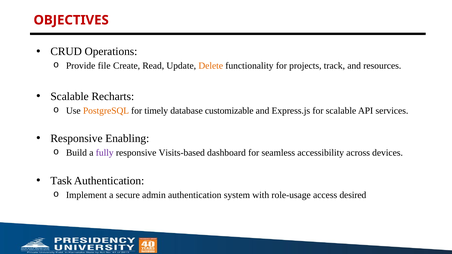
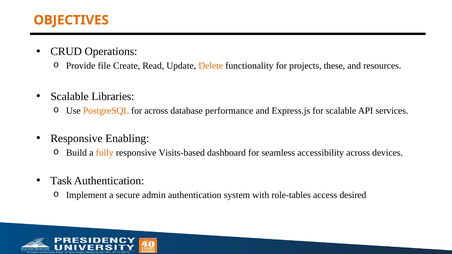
OBJECTIVES colour: red -> orange (71, 20)
track: track -> these (334, 66)
Recharts: Recharts -> Libraries (113, 96)
for timely: timely -> across (156, 111)
customizable: customizable -> performance (229, 111)
fully colour: purple -> orange (105, 153)
role-usage: role-usage -> role-tables (291, 195)
